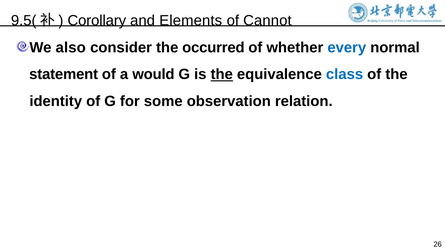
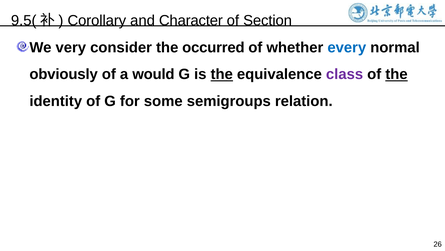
Elements: Elements -> Character (191, 20)
Cannot: Cannot -> Section (268, 20)
also: also -> very (71, 48)
statement: statement -> obviously (64, 74)
class colour: blue -> purple (345, 74)
the underline: none -> present (396, 74)
observation: observation -> semigroups (229, 101)
